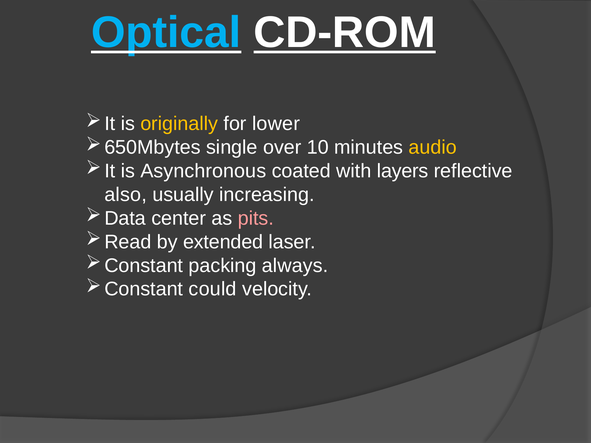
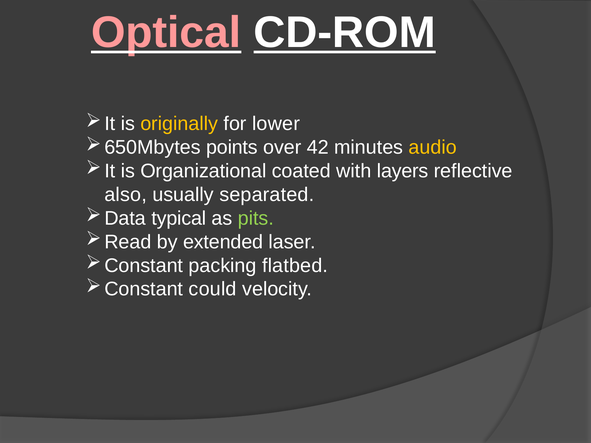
Optical colour: light blue -> pink (166, 33)
single: single -> points (232, 147)
10: 10 -> 42 (318, 147)
Asynchronous: Asynchronous -> Organizational (203, 171)
increasing: increasing -> separated (267, 195)
center: center -> typical (179, 218)
pits colour: pink -> light green (256, 218)
always: always -> flatbed (295, 266)
